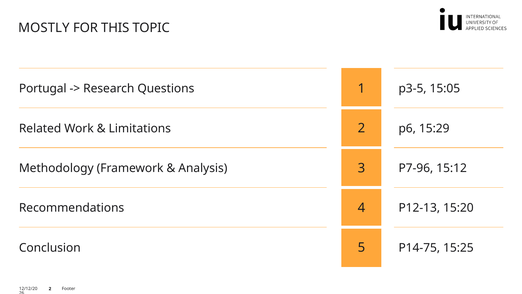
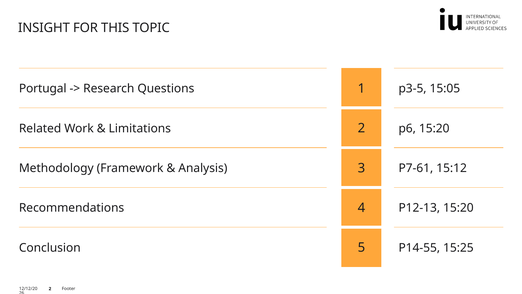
MOSTLY: MOSTLY -> INSIGHT (44, 28)
p6 15:29: 15:29 -> 15:20 (434, 128)
P7-96: P7-96 -> P7-61 (416, 168)
P14-75: P14-75 -> P14-55 (419, 247)
